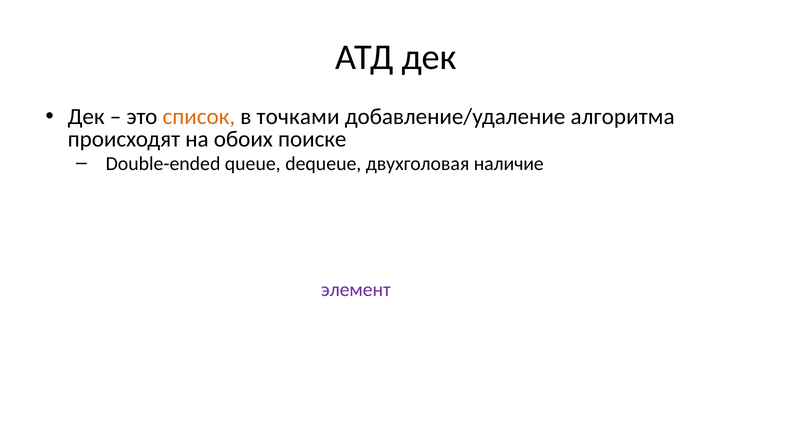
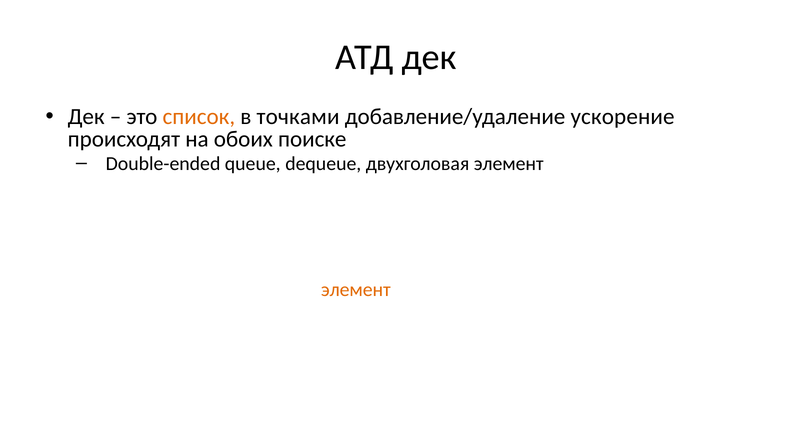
алгоритма: алгоритма -> ускорение (623, 117)
двухголовая наличие: наличие -> элемент (509, 164)
элемент colour: purple -> orange (356, 290)
